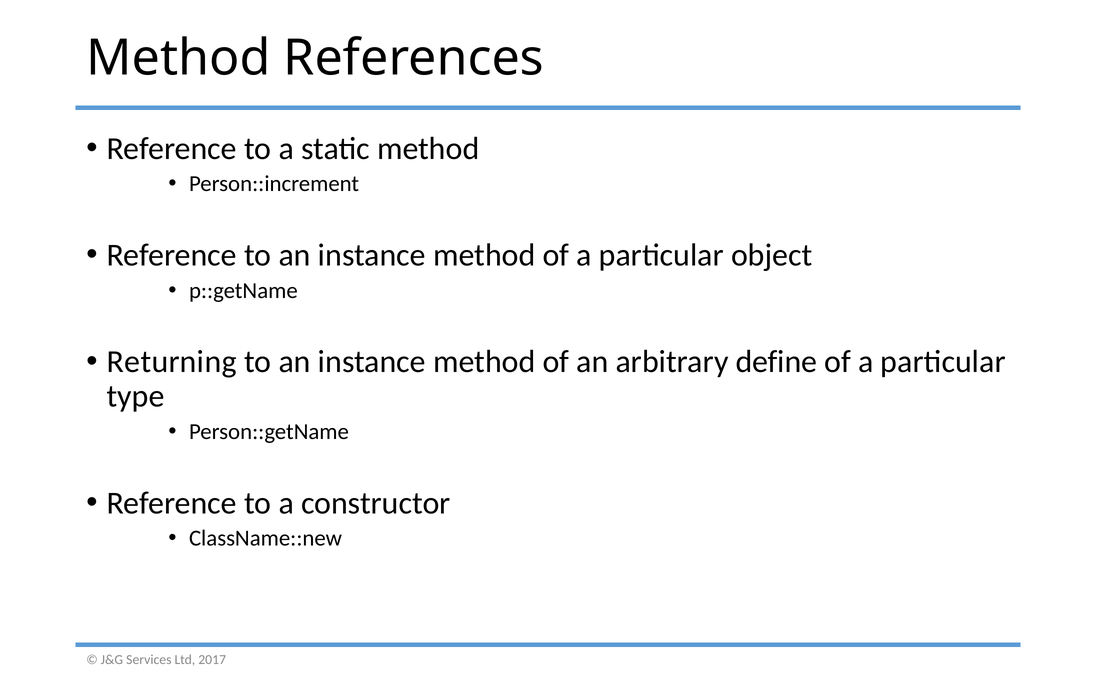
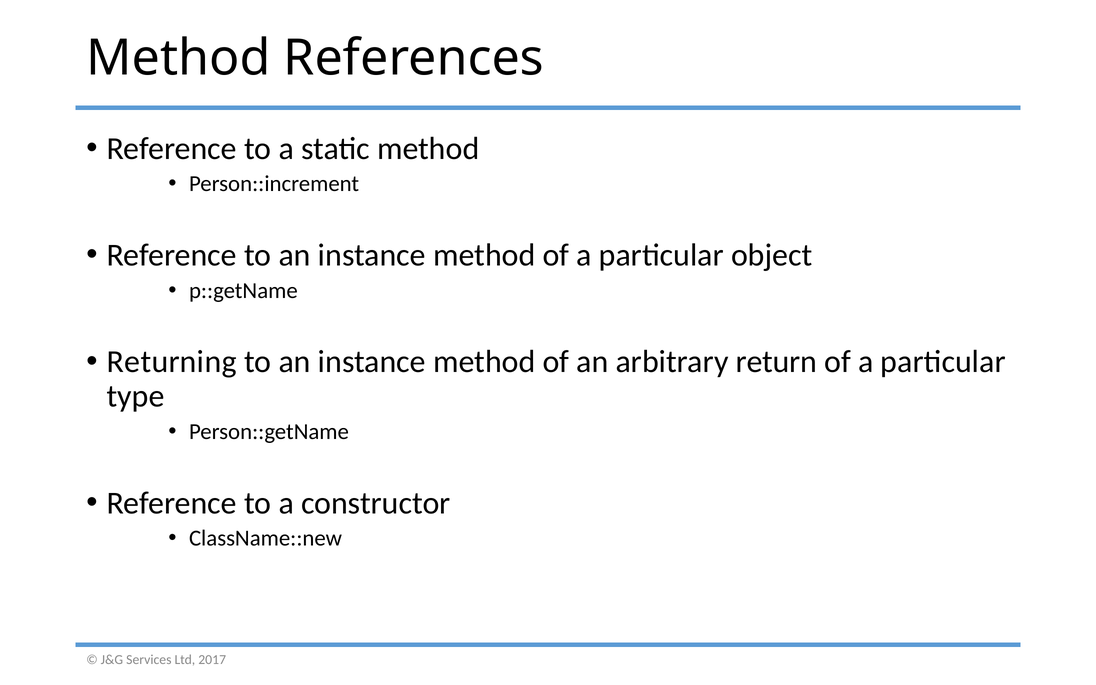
define: define -> return (776, 362)
